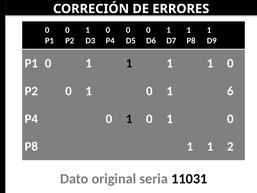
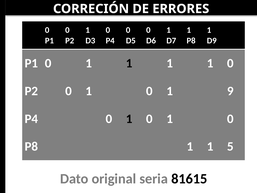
6: 6 -> 9 (230, 91)
2: 2 -> 5 (230, 146)
11031: 11031 -> 81615 (189, 179)
